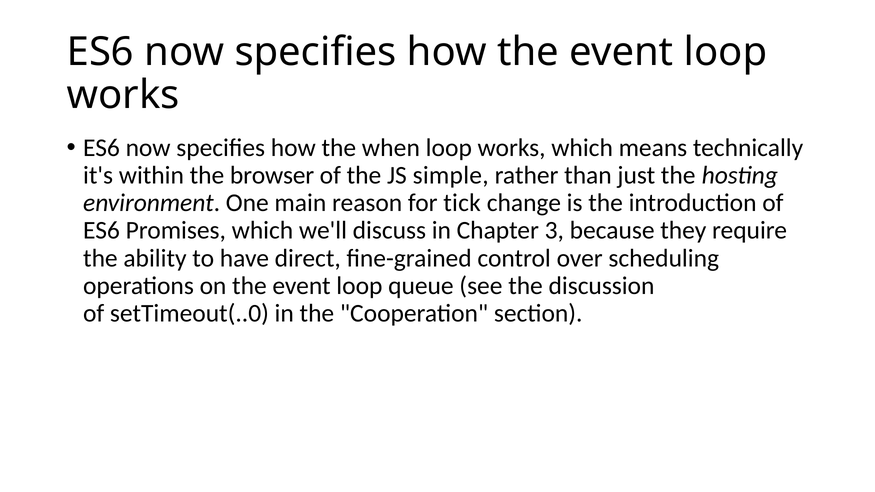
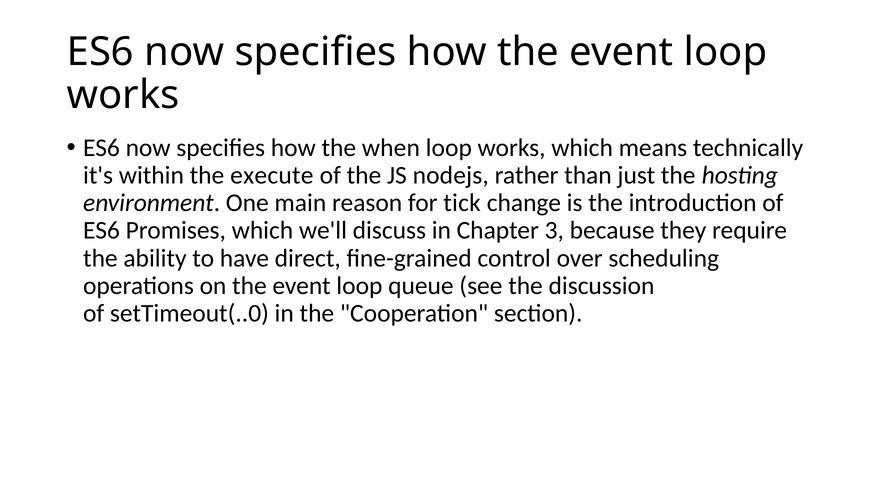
browser: browser -> execute (272, 176)
simple: simple -> nodejs (451, 176)
